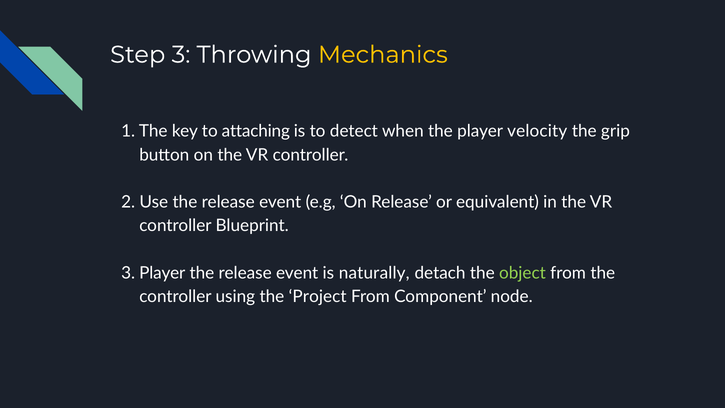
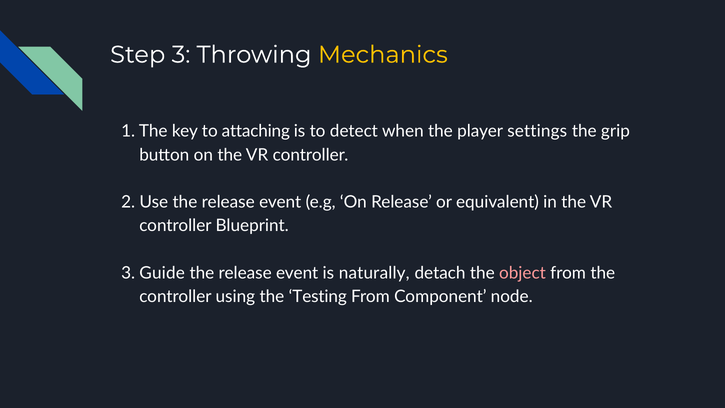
velocity: velocity -> settings (537, 131)
3 Player: Player -> Guide (162, 273)
object colour: light green -> pink (522, 273)
Project: Project -> Testing (318, 297)
